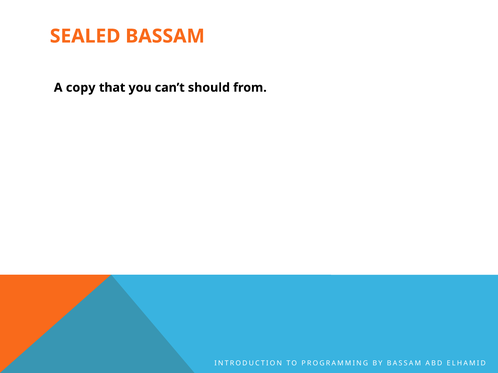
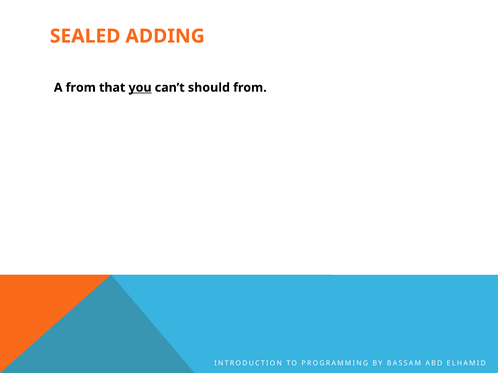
SEALED BASSAM: BASSAM -> ADDING (165, 36)
A copy: copy -> from (81, 88)
you underline: none -> present (140, 88)
